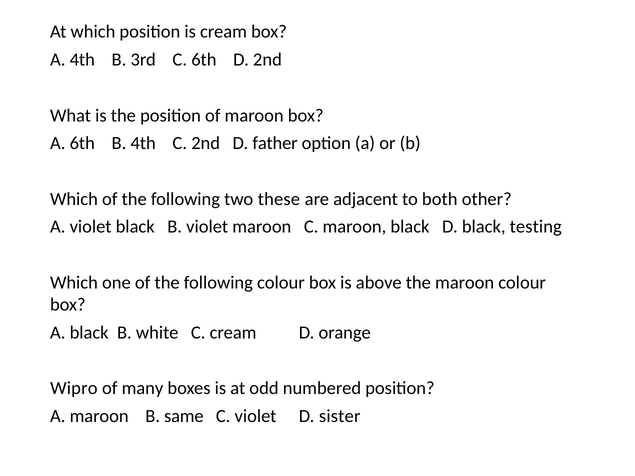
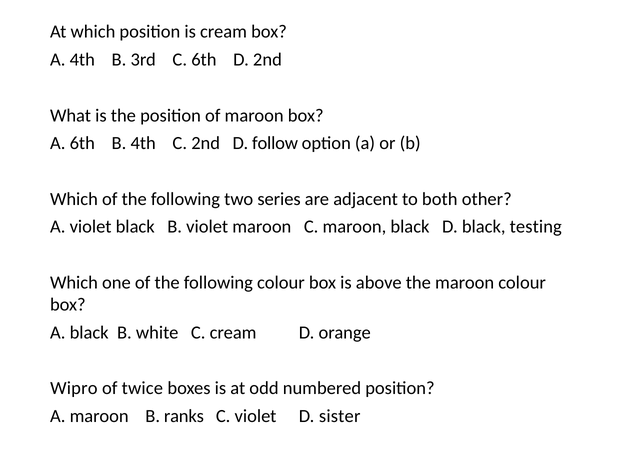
father: father -> follow (275, 143)
these: these -> series (279, 199)
many: many -> twice (142, 389)
same: same -> ranks (184, 416)
